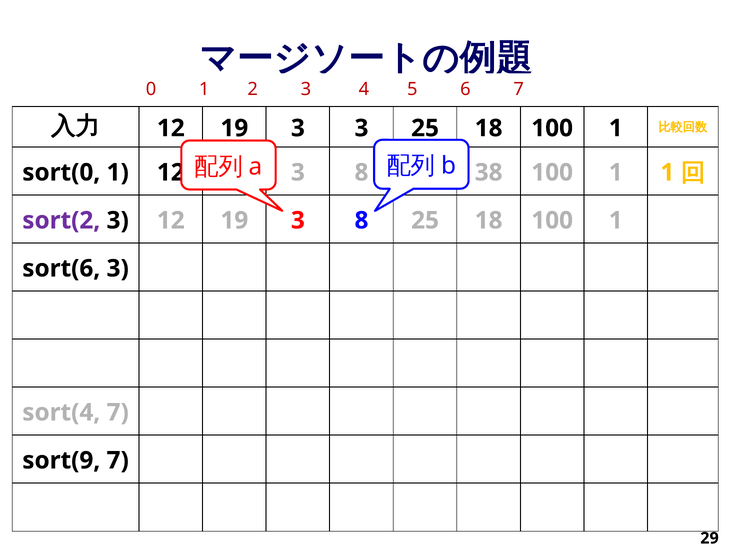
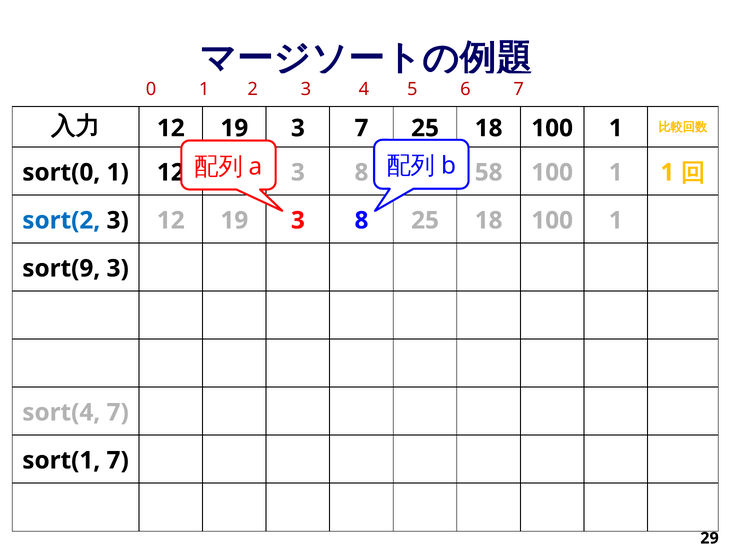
3 3: 3 -> 7 (361, 128)
38: 38 -> 58 (489, 173)
sort(2 colour: purple -> blue (61, 221)
sort(6: sort(6 -> sort(9 (61, 269)
sort(9: sort(9 -> sort(1 (61, 461)
